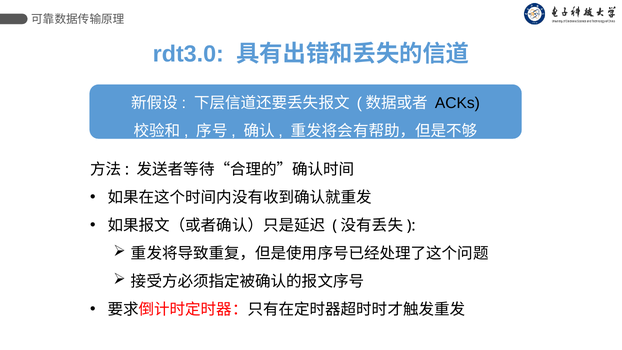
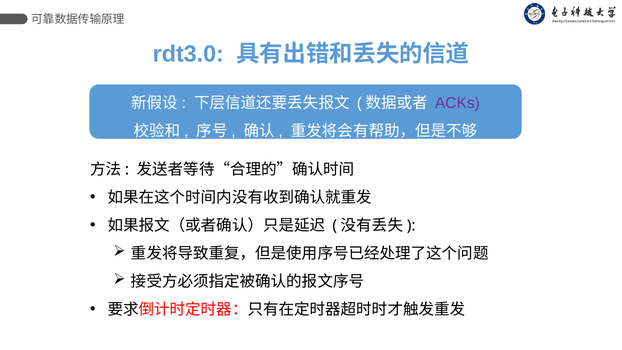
ACKs colour: black -> purple (457, 103)
